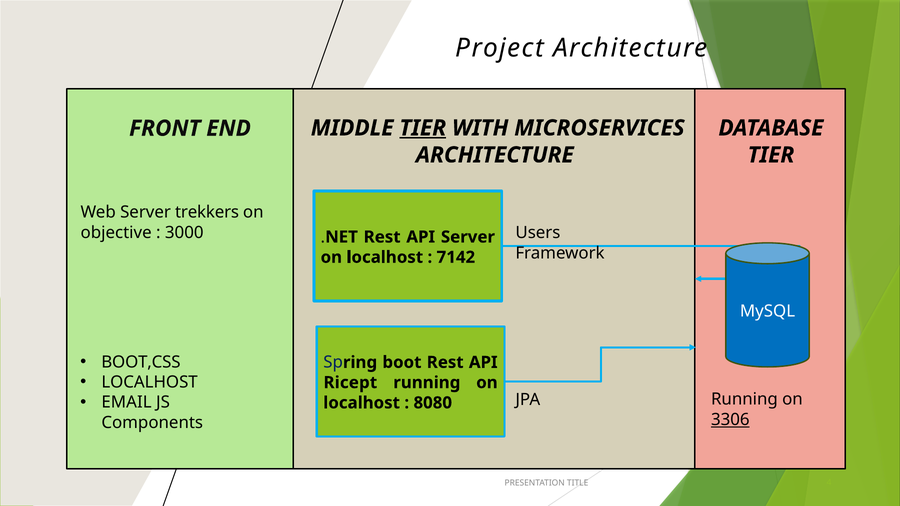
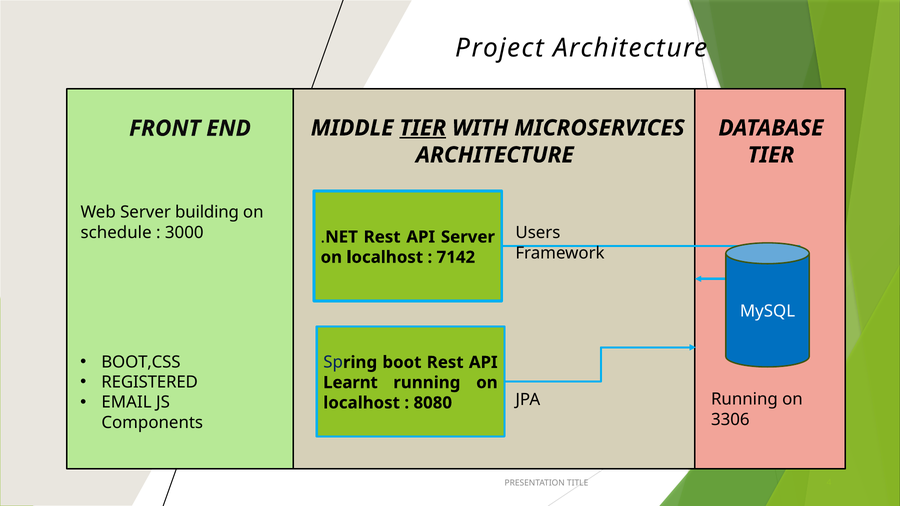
trekkers: trekkers -> building (207, 213)
objective: objective -> schedule (116, 233)
LOCALHOST: LOCALHOST -> REGISTERED (150, 382)
Ricept: Ricept -> Learnt (350, 383)
3306 underline: present -> none (730, 420)
